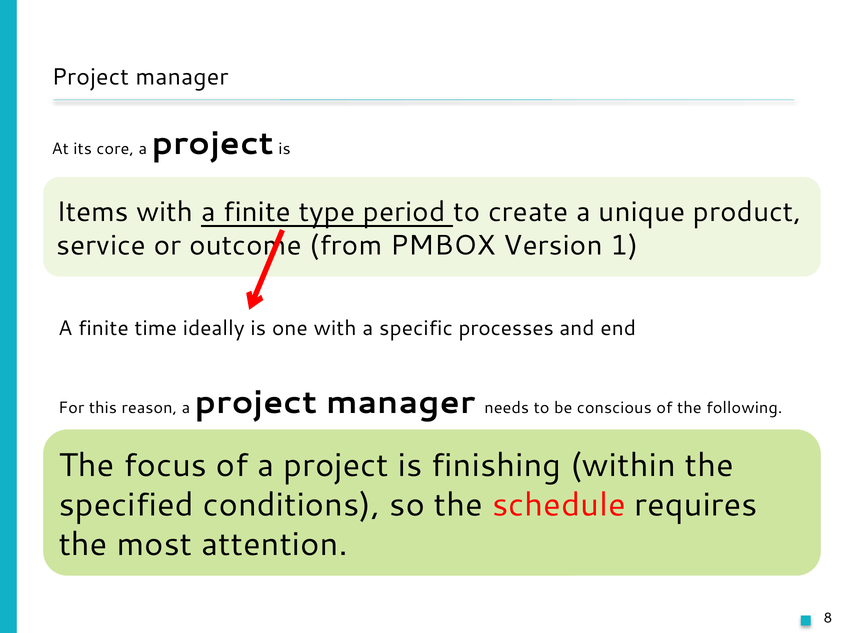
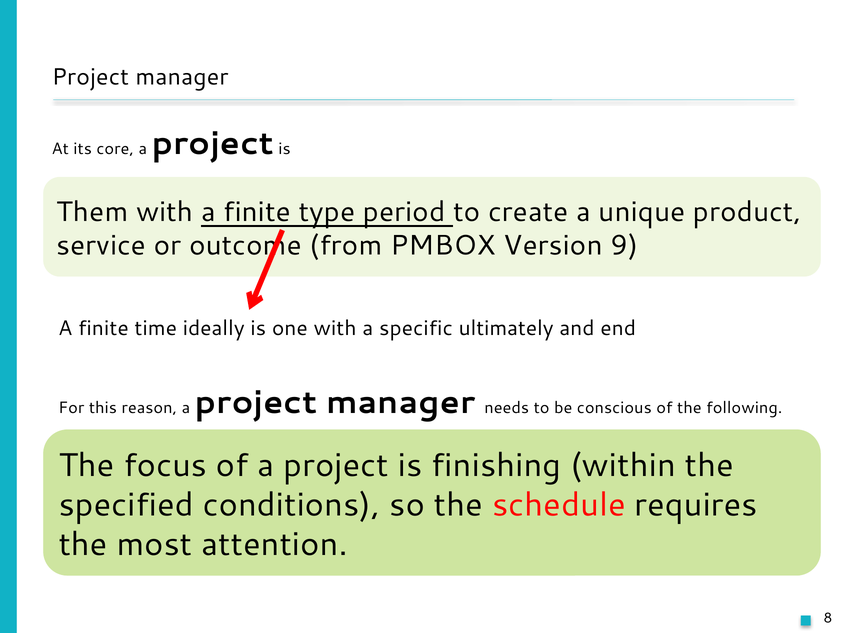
Items: Items -> Them (92, 212)
1: 1 -> 9 (624, 246)
processes: processes -> ultimately (506, 328)
